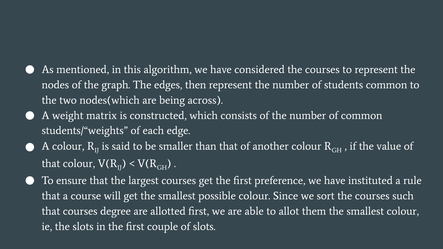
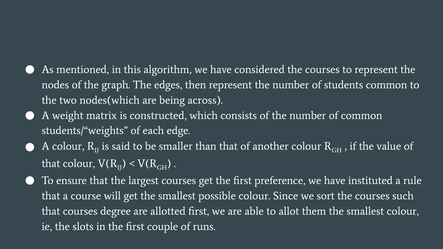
of slots: slots -> runs (204, 227)
